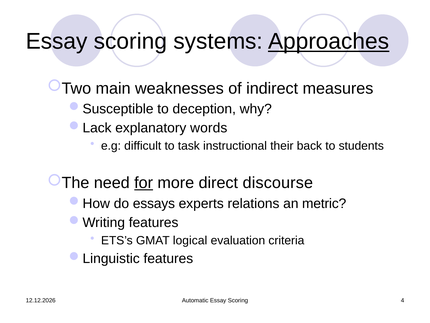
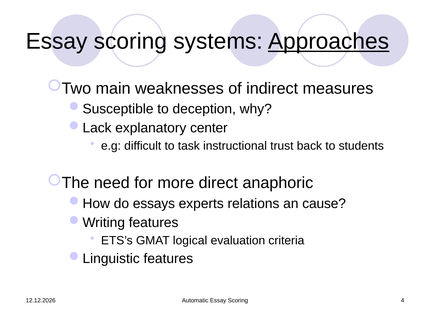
words: words -> center (209, 128)
their: their -> trust (282, 146)
for underline: present -> none (144, 183)
discourse: discourse -> anaphoric (278, 183)
metric: metric -> cause (324, 203)
